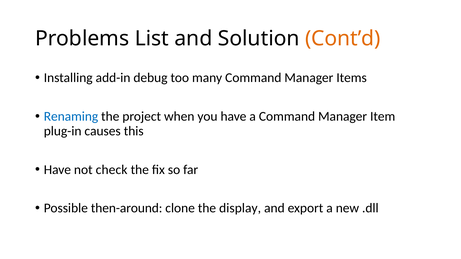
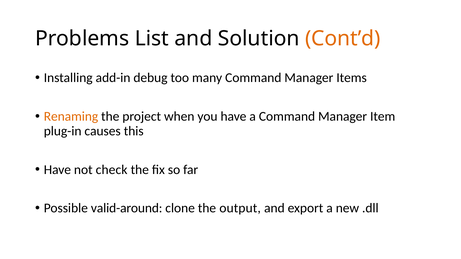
Renaming colour: blue -> orange (71, 117)
then-around: then-around -> valid-around (127, 208)
display: display -> output (240, 208)
